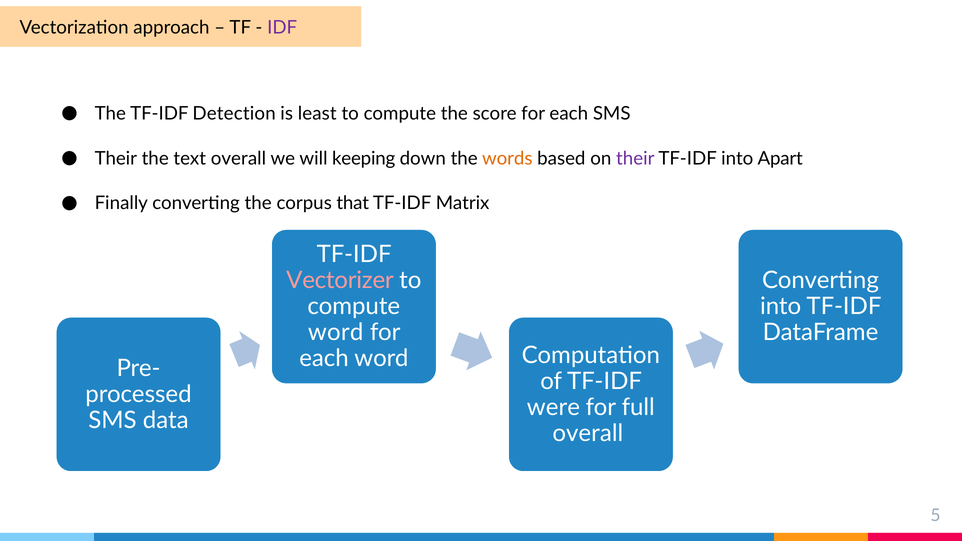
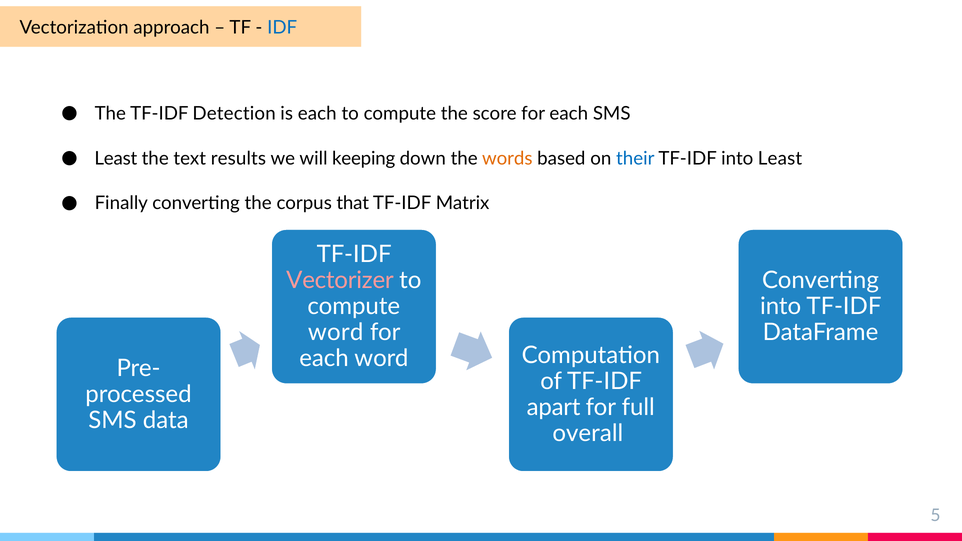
IDF colour: purple -> blue (282, 28)
is least: least -> each (317, 114)
Their: Their -> Least (116, 158)
text overall: overall -> results (238, 158)
their colour: purple -> blue (635, 158)
into Apart: Apart -> Least (780, 158)
were: were -> apart (554, 407)
